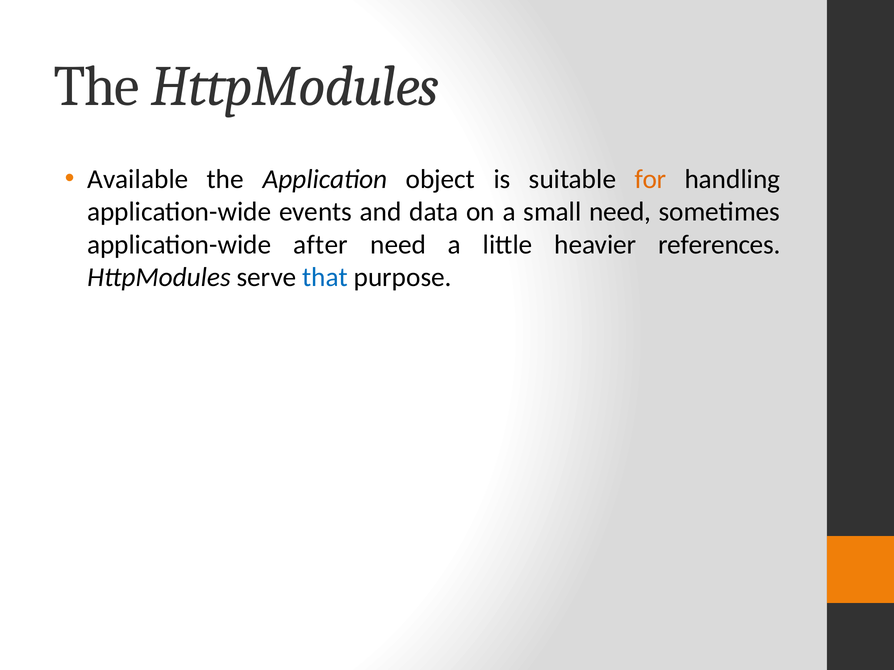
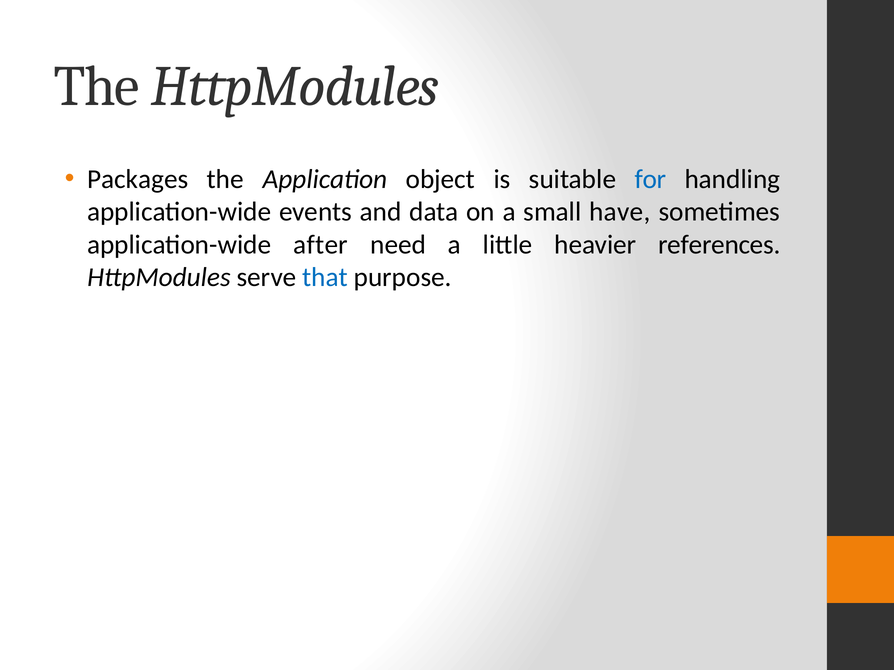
Available: Available -> Packages (138, 179)
for colour: orange -> blue (650, 179)
small need: need -> have (620, 212)
